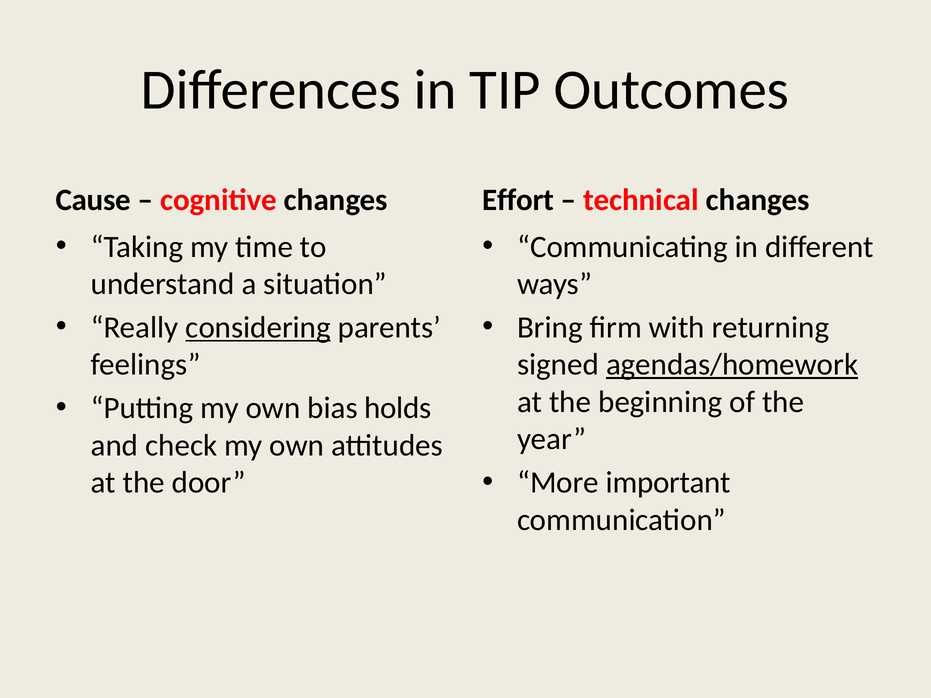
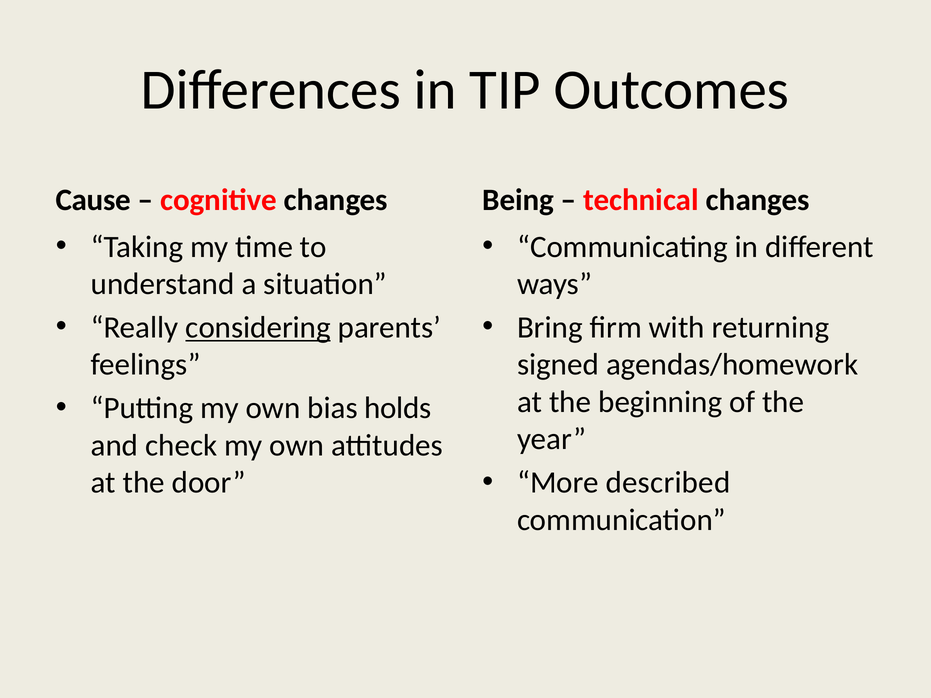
Effort: Effort -> Being (518, 200)
agendas/homework underline: present -> none (732, 365)
important: important -> described (668, 483)
